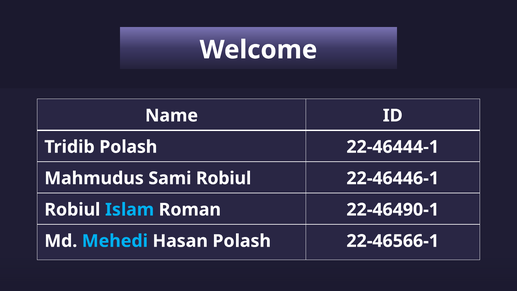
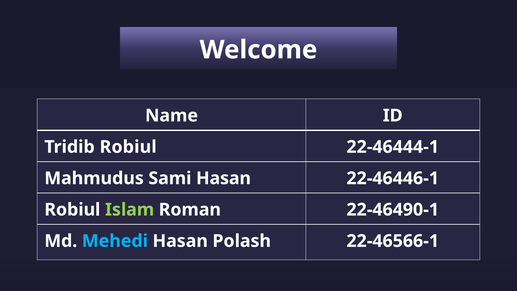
Tridib Polash: Polash -> Robiul (128, 147)
Sami Robiul: Robiul -> Hasan (224, 178)
Islam colour: light blue -> light green (130, 210)
